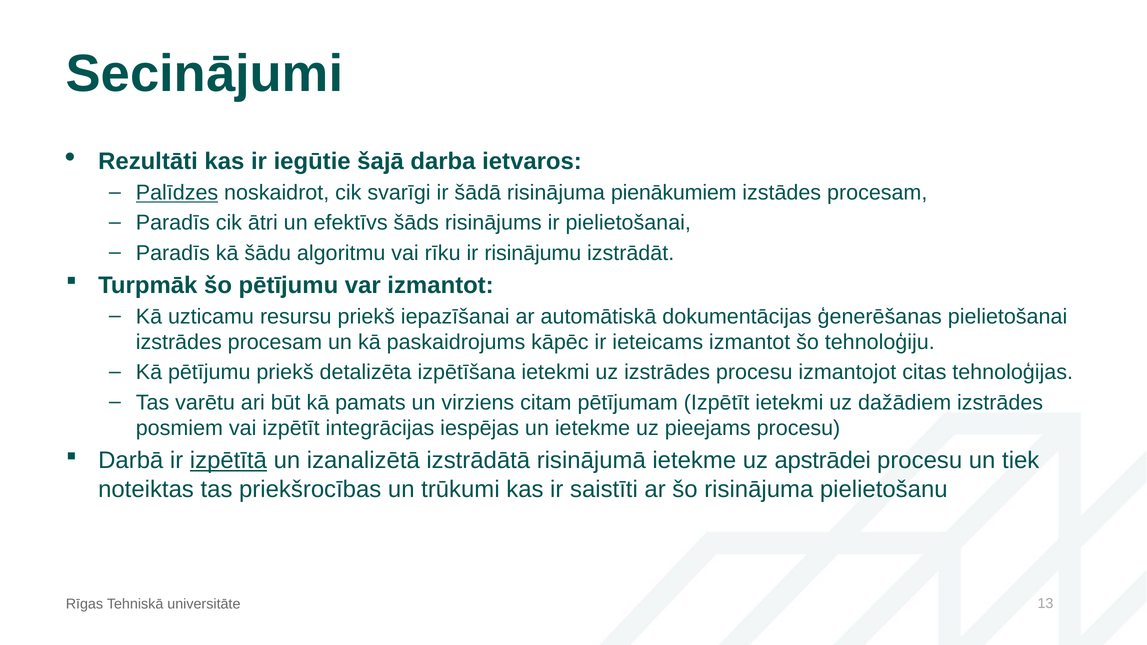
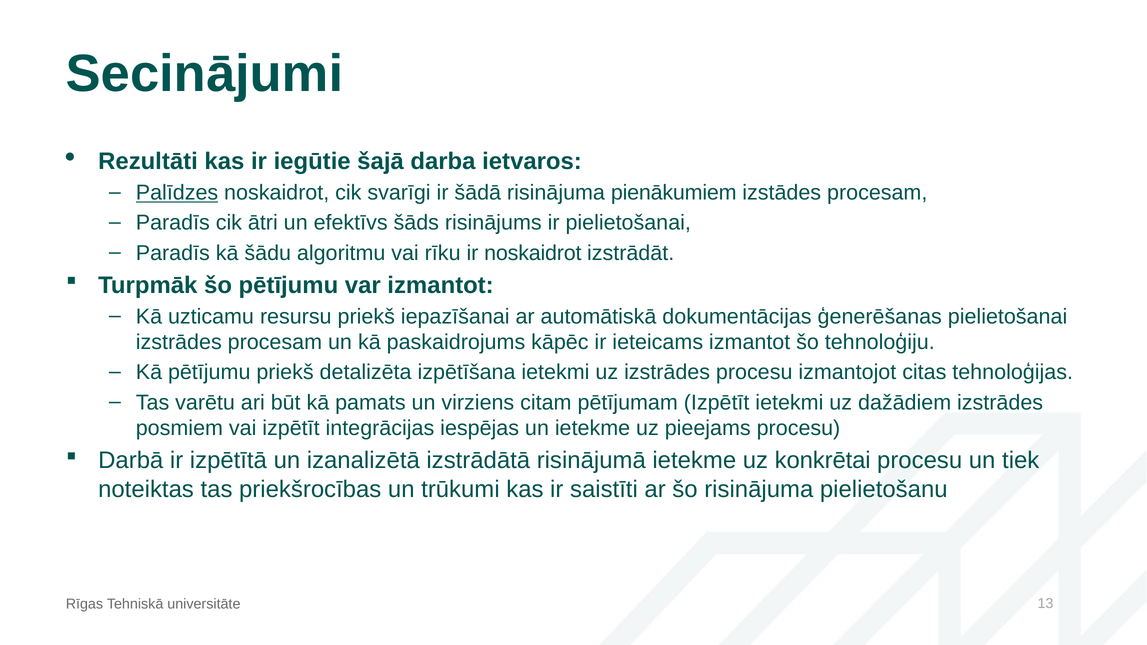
ir risinājumu: risinājumu -> noskaidrot (533, 253)
izpētītā underline: present -> none (228, 461)
apstrādei: apstrādei -> konkrētai (823, 461)
